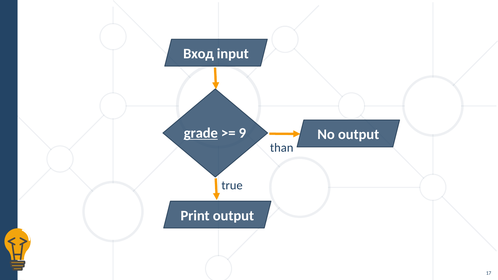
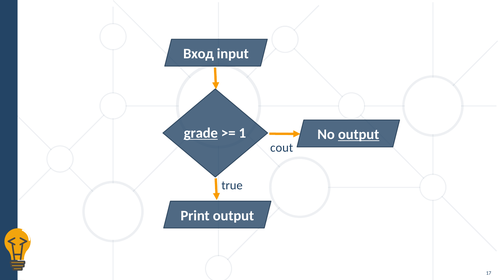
9: 9 -> 1 (242, 133)
output underline: none -> present (359, 135)
than: than -> cout (282, 148)
